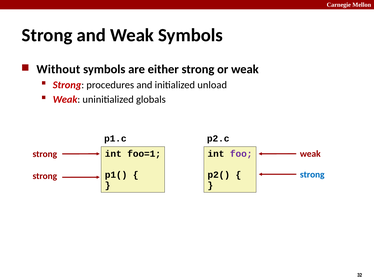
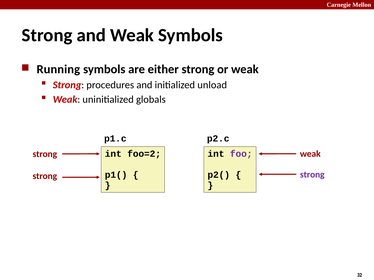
Without: Without -> Running (58, 70)
foo=1: foo=1 -> foo=2 (144, 154)
strong colour: blue -> purple (312, 175)
